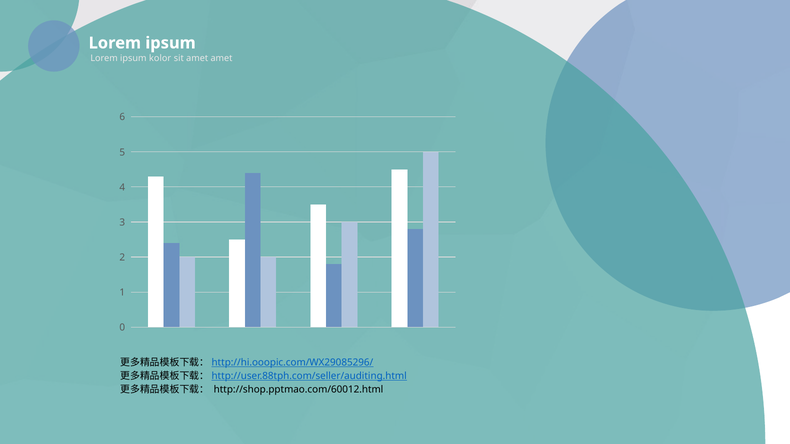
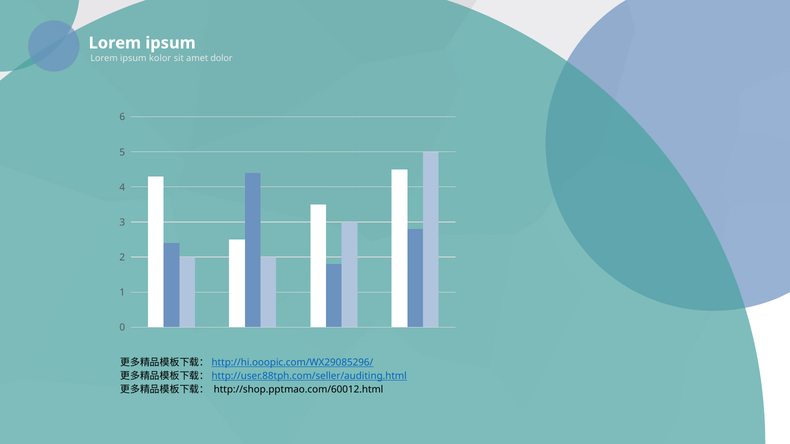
amet amet: amet -> dolor (221, 59)
